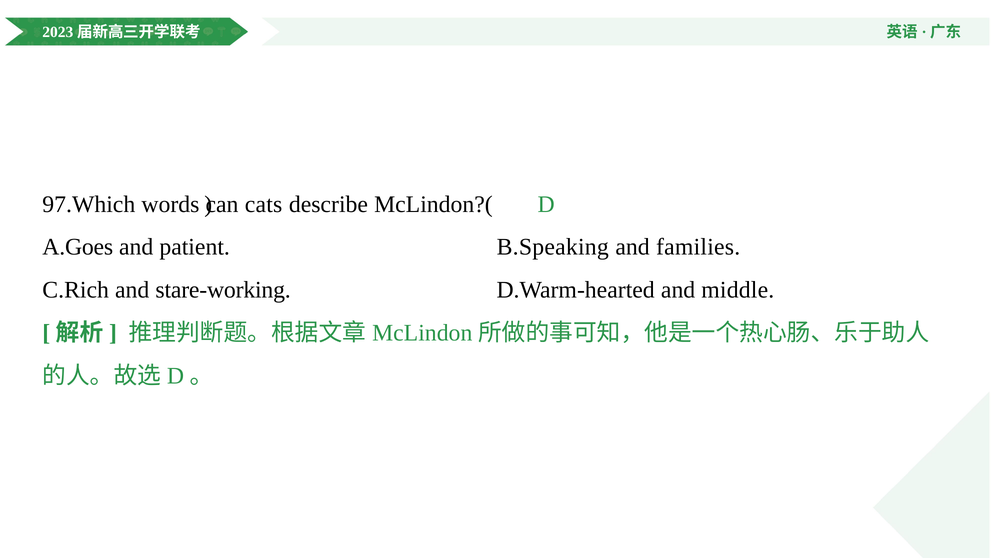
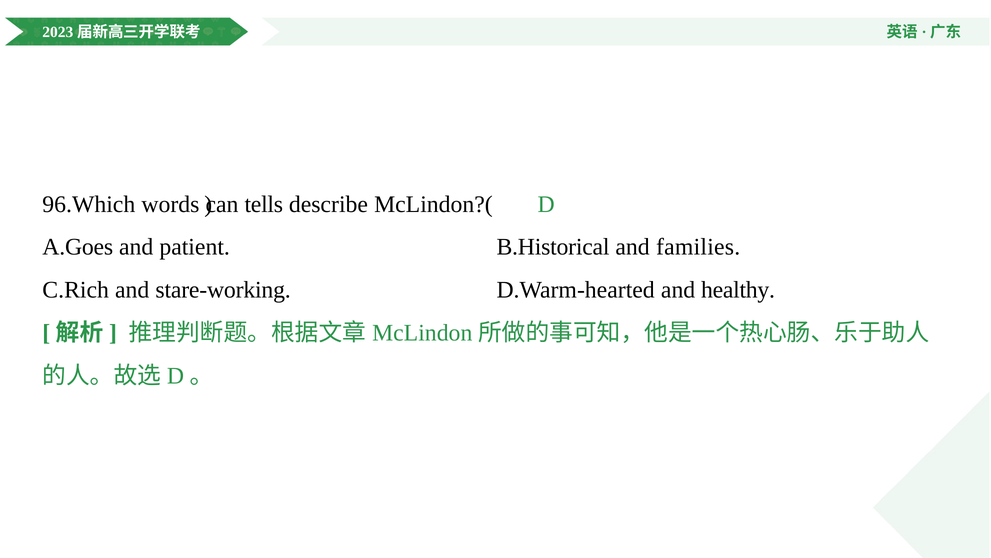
97.Which: 97.Which -> 96.Which (89, 204)
cats: cats -> tells (264, 204)
B.Speaking: B.Speaking -> B.Historical (553, 247)
middle: middle -> healthy (738, 289)
